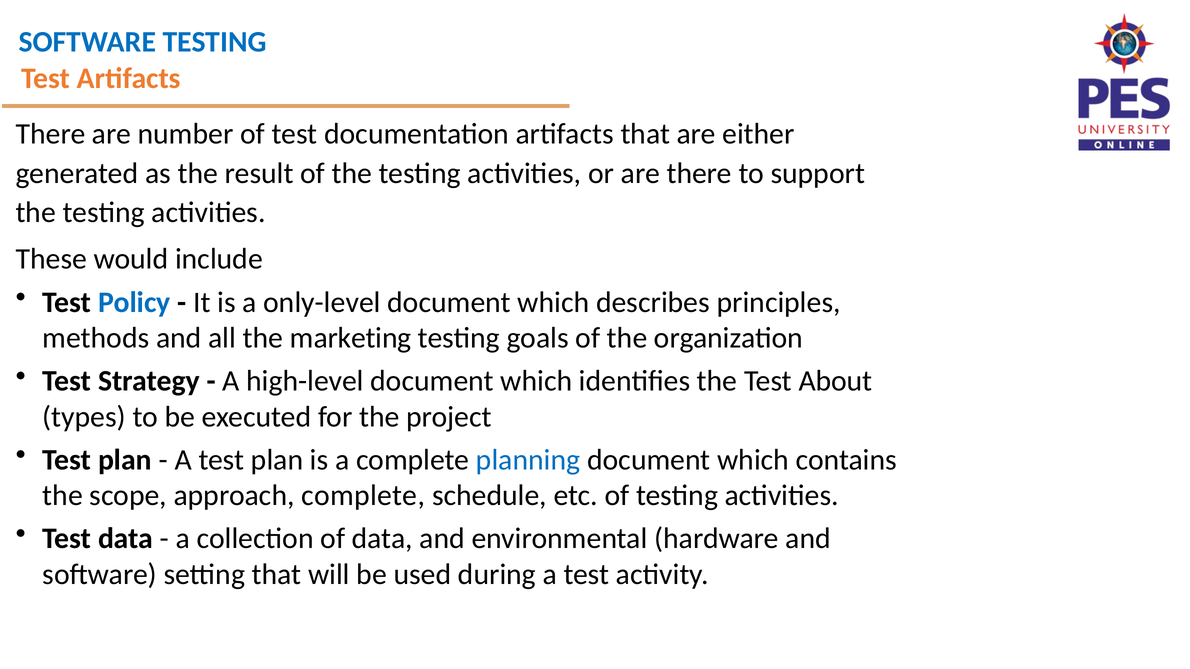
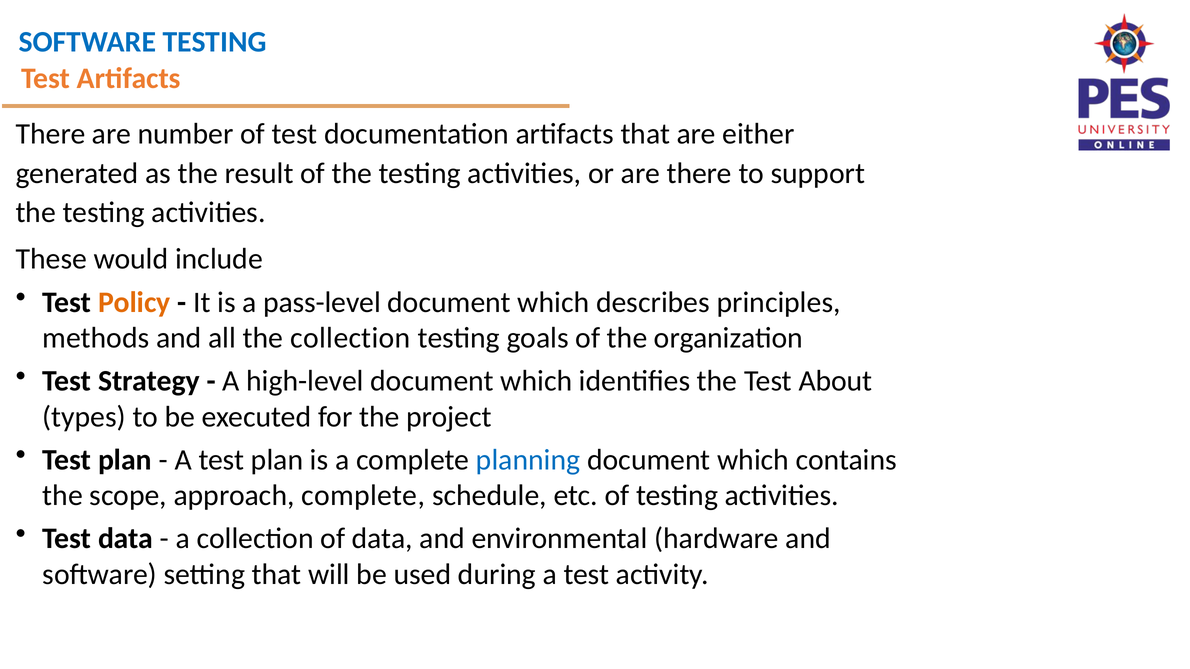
Policy colour: blue -> orange (134, 302)
only-level: only-level -> pass-level (322, 302)
the marketing: marketing -> collection (350, 338)
